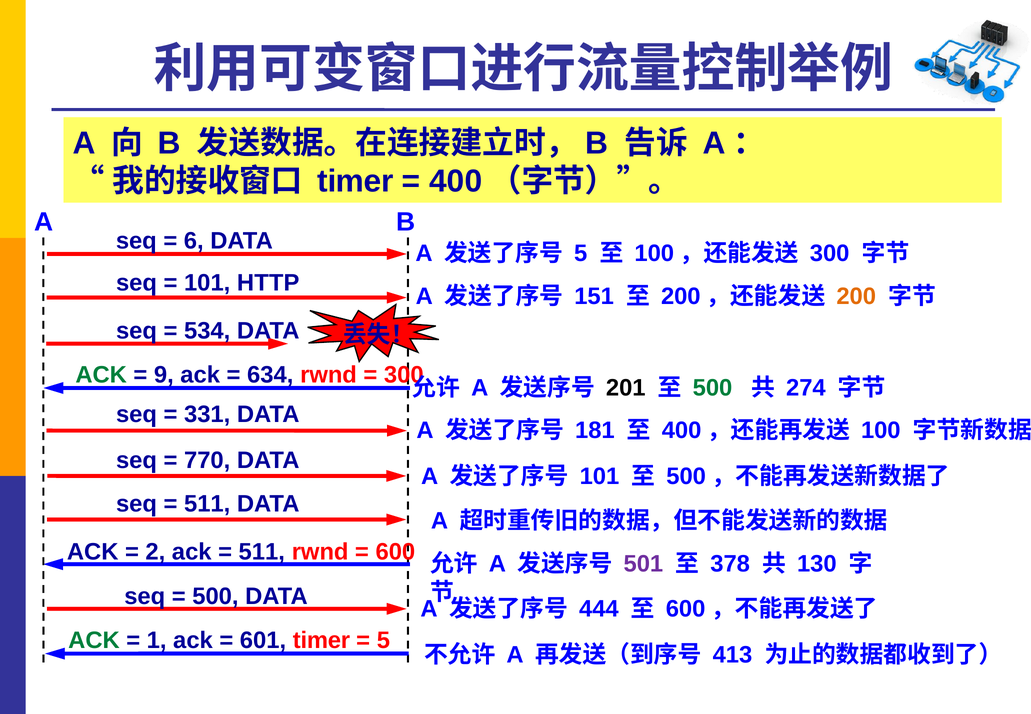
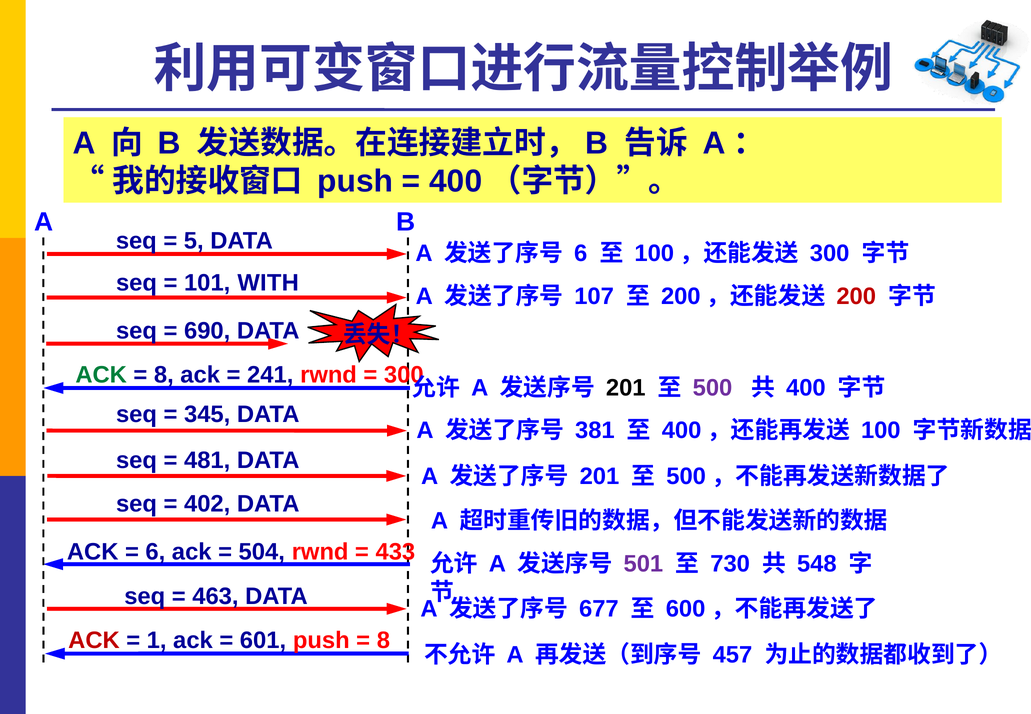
timer: timer -> push (355, 181)
6: 6 -> 5 (194, 241)
5: 5 -> 6 (581, 253)
HTTP: HTTP -> WITH (268, 283)
151: 151 -> 107 (594, 296)
200 colour: orange -> red (856, 296)
534: 534 -> 690 (207, 331)
9: 9 -> 8 (164, 375)
634: 634 -> 241 (270, 375)
500 colour: green -> purple (713, 388)
274: 274 -> 400 (806, 388)
331: 331 -> 345 (207, 414)
181: 181 -> 381 (595, 430)
770: 770 -> 481 (207, 460)
101: 101 -> 201 (599, 476)
511: 511 -> 402 (207, 504)
2: 2 -> 6 (155, 552)
511: 511 -> 504 (262, 552)
600: 600 -> 433 (395, 552)
378: 378 -> 730 (730, 564)
130: 130 -> 548 (817, 564)
500: 500 -> 463 (215, 596)
444: 444 -> 677 (599, 608)
ACK colour: green -> red (94, 640)
601 timer: timer -> push (321, 640)
5: 5 -> 8 (383, 640)
413: 413 -> 457 (732, 655)
